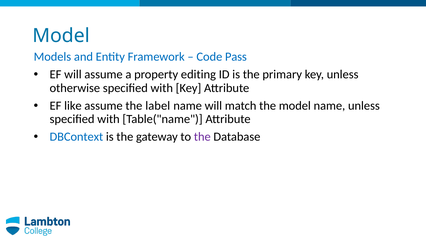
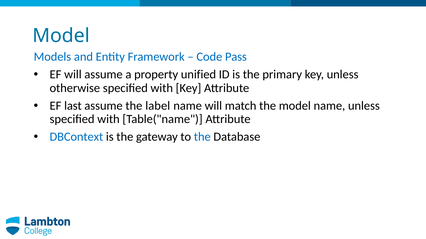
editing: editing -> unified (198, 75)
like: like -> last (73, 106)
the colour: purple -> blue (202, 137)
